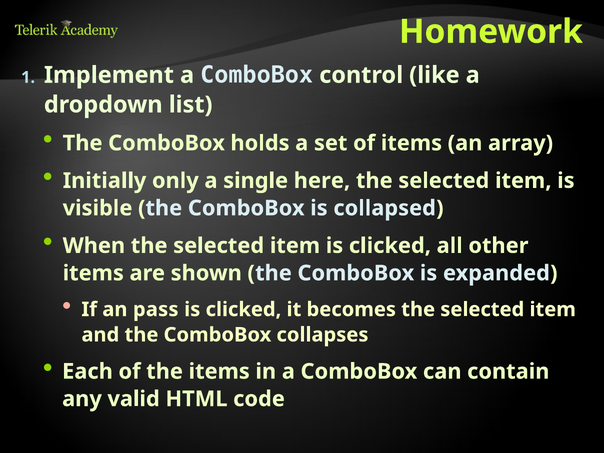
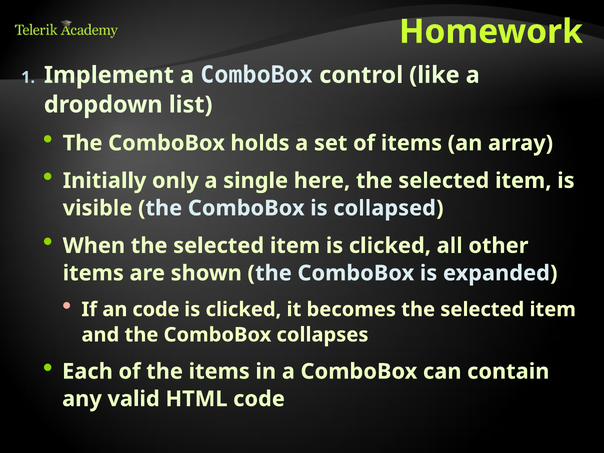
an pass: pass -> code (156, 309)
